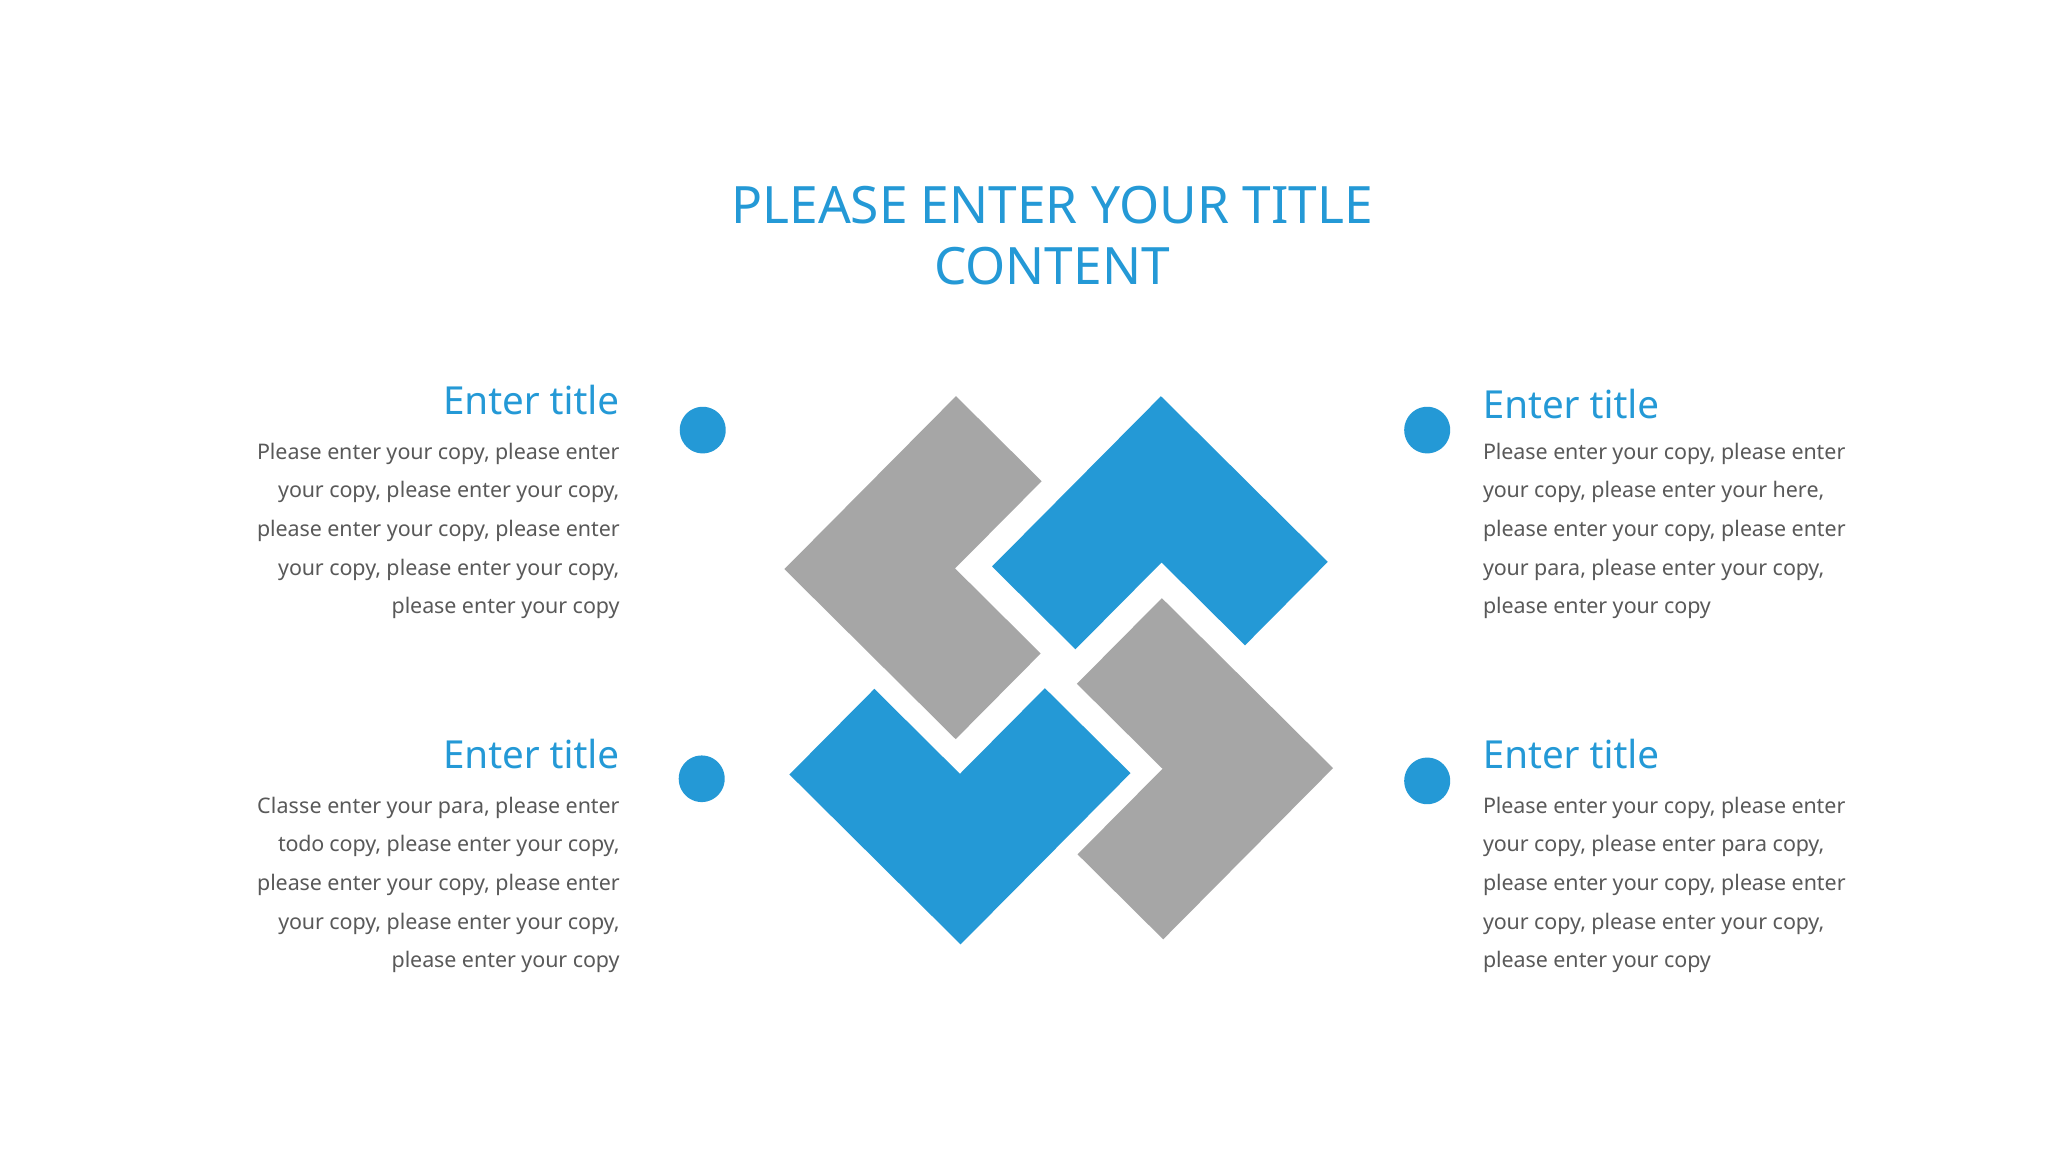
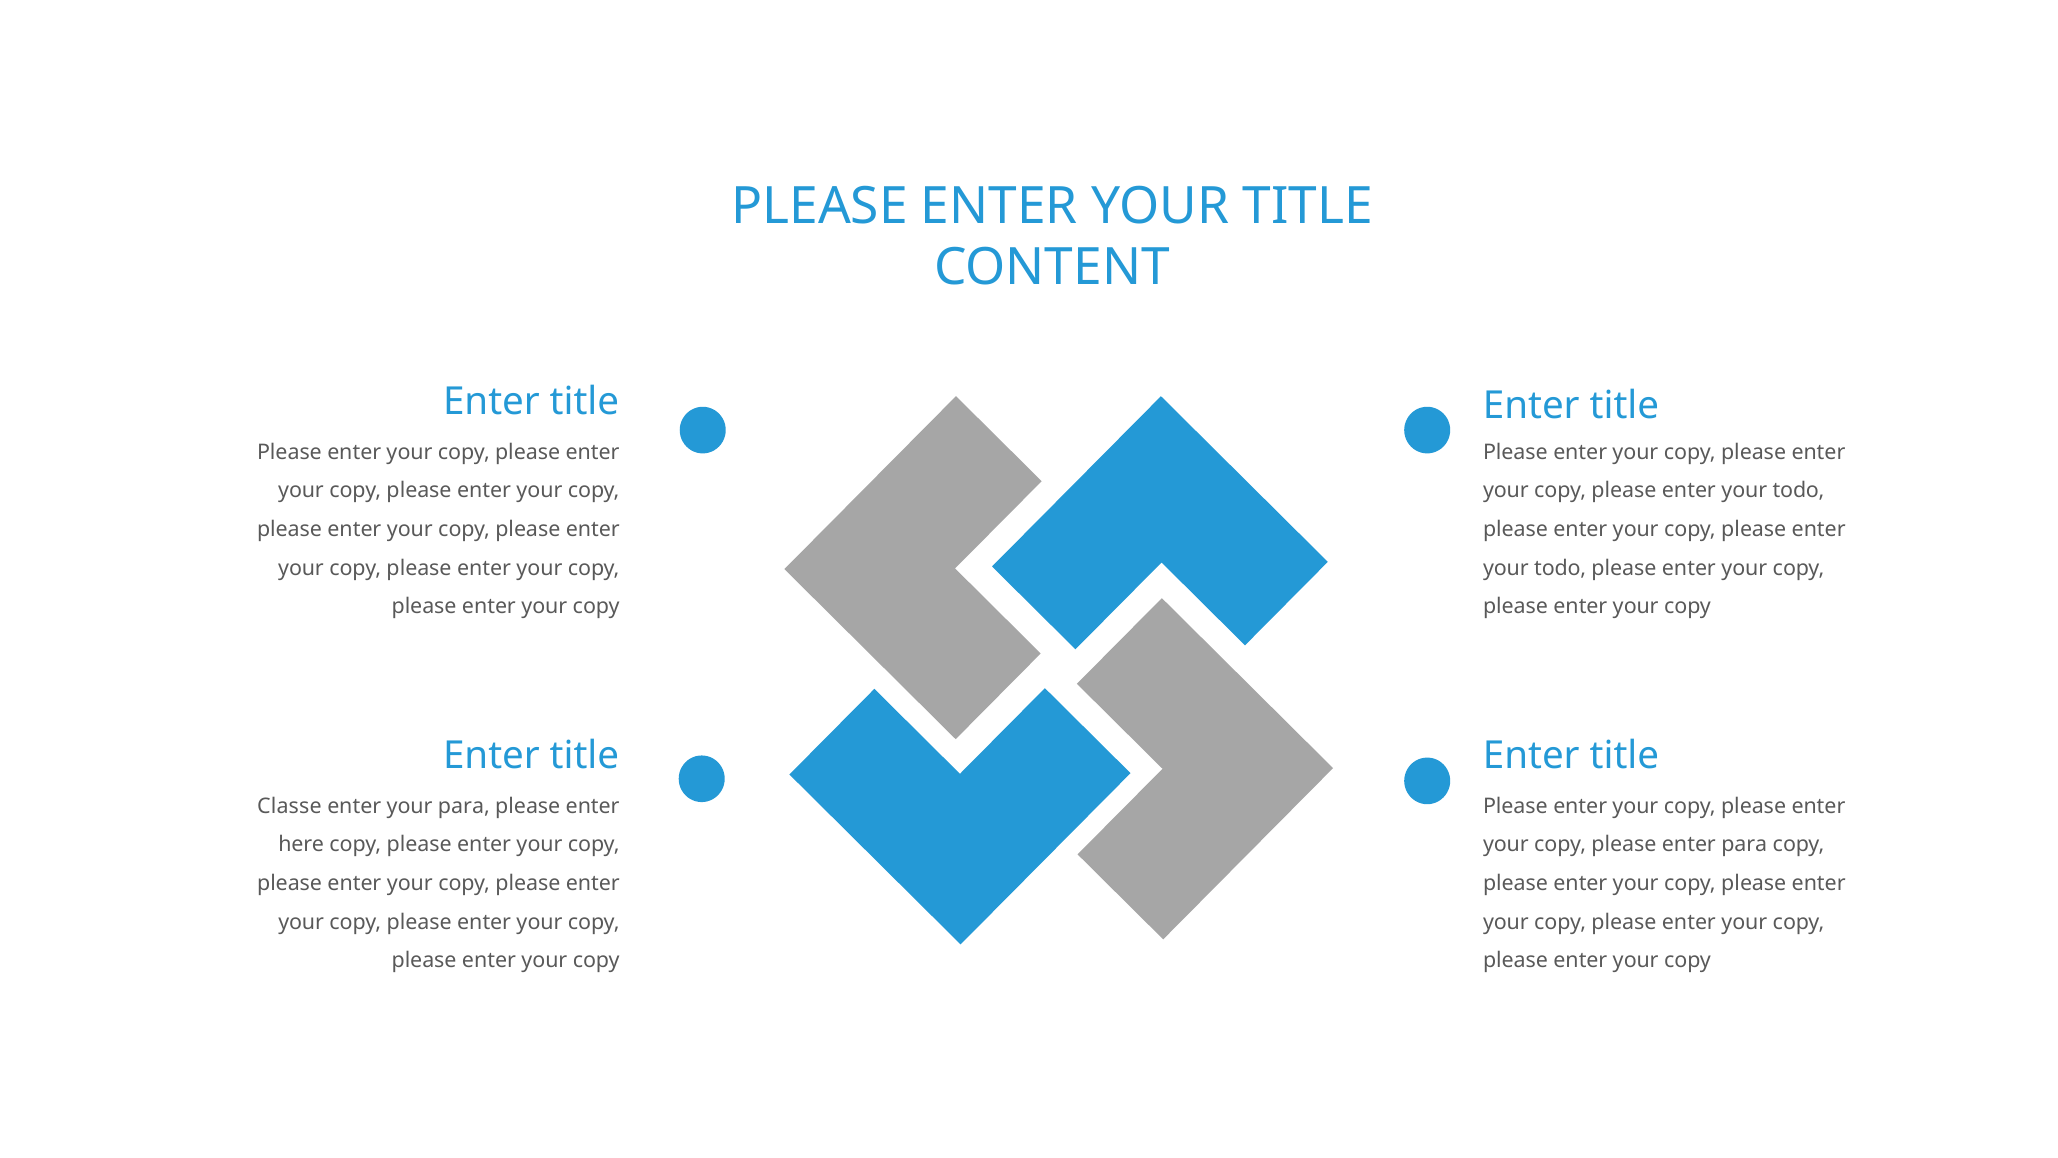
here: here -> todo (1799, 491)
para: para -> todo (1560, 568)
todo: todo -> here (301, 844)
